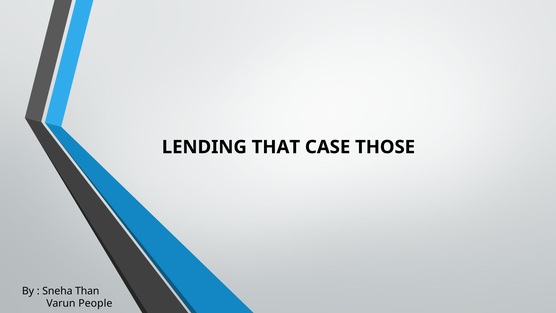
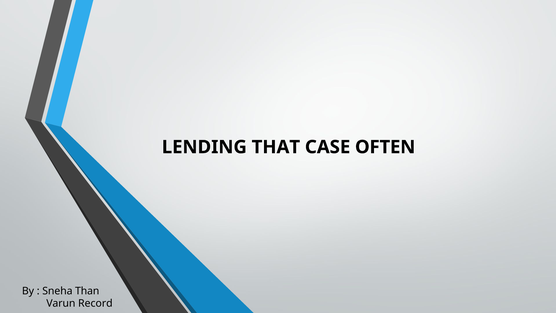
THOSE: THOSE -> OFTEN (385, 147)
People: People -> Record (95, 303)
